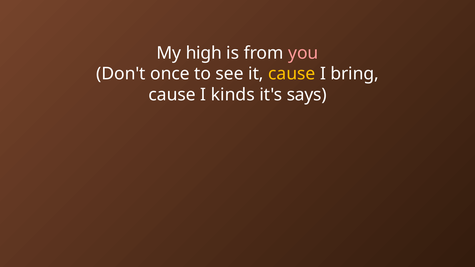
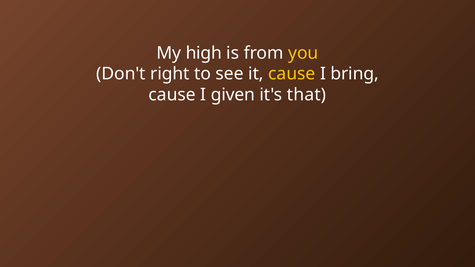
you colour: pink -> yellow (303, 53)
once: once -> right (170, 74)
kinds: kinds -> given (233, 95)
says: says -> that (307, 95)
